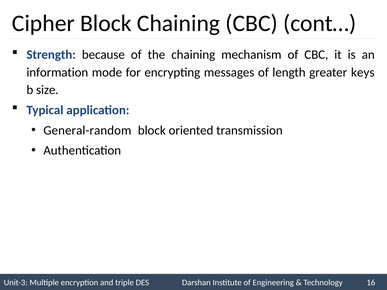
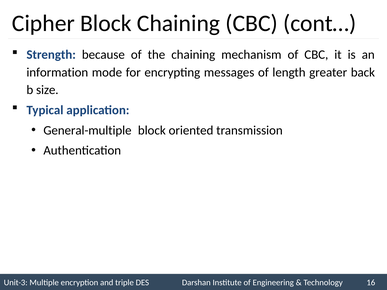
keys: keys -> back (363, 72)
General-random: General-random -> General-multiple (87, 130)
